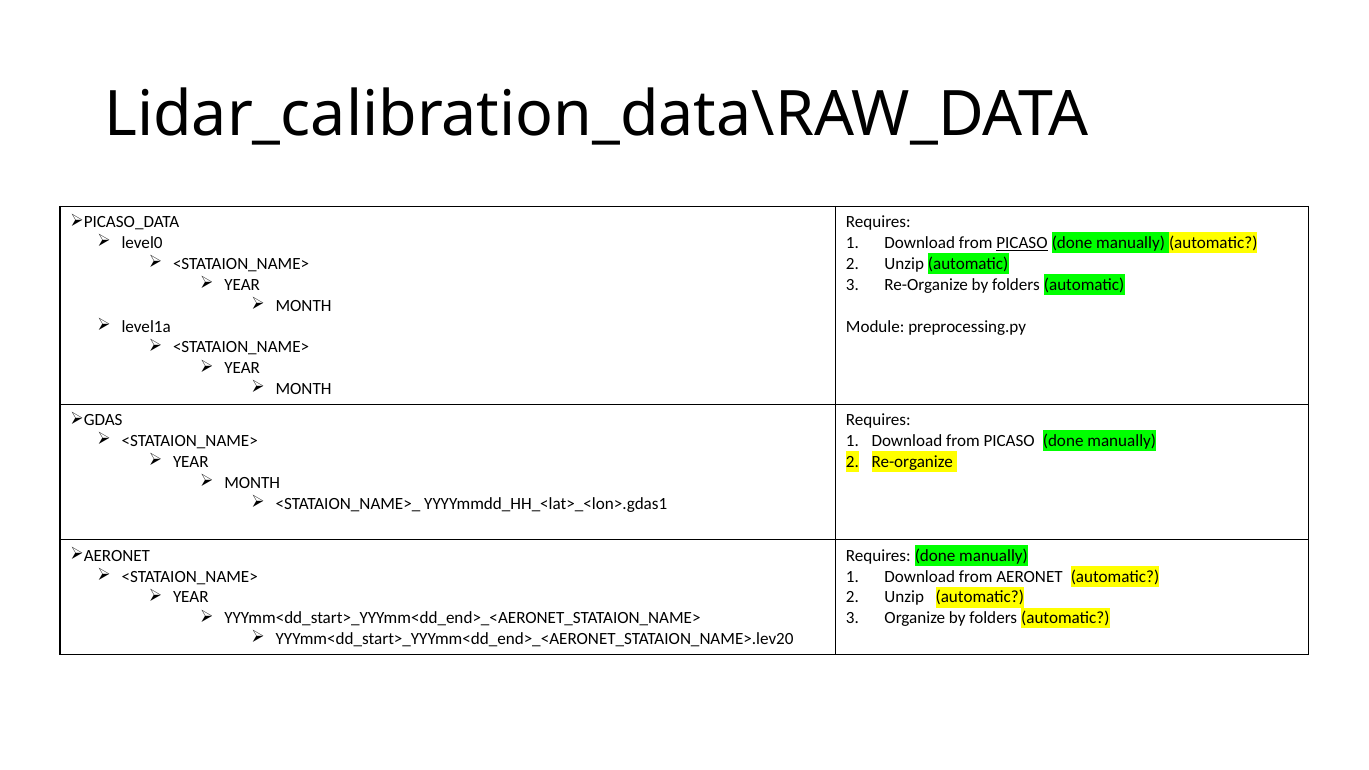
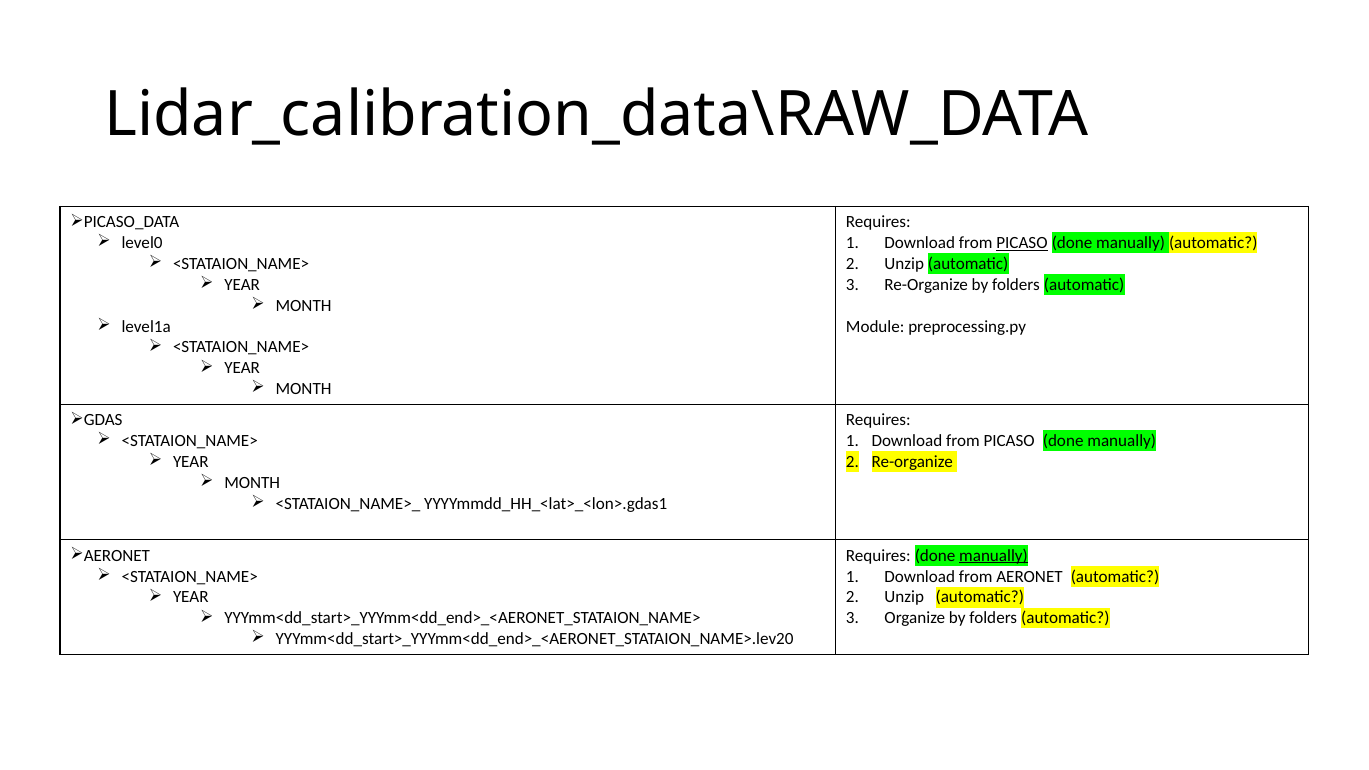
manually underline: none -> present (994, 556)
